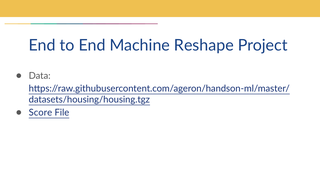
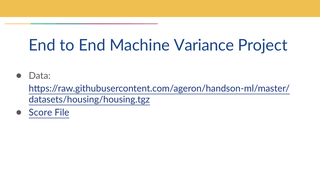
Reshape: Reshape -> Variance (204, 45)
